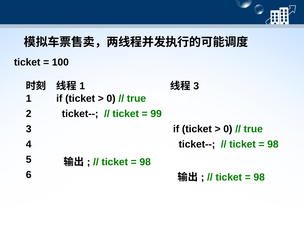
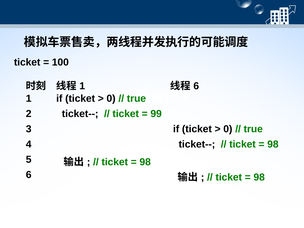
3: 3 -> 6 (196, 86)
